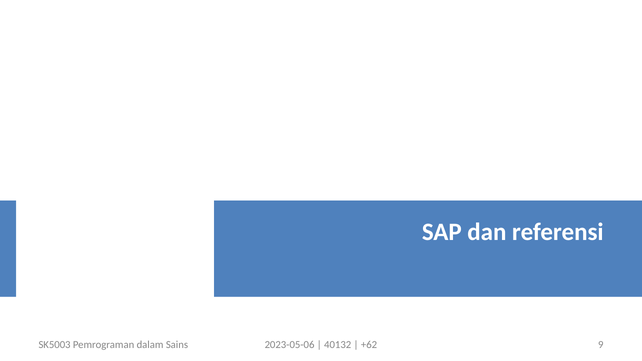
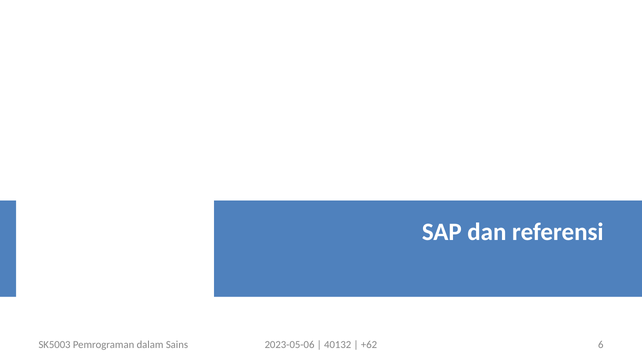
9: 9 -> 6 (601, 345)
